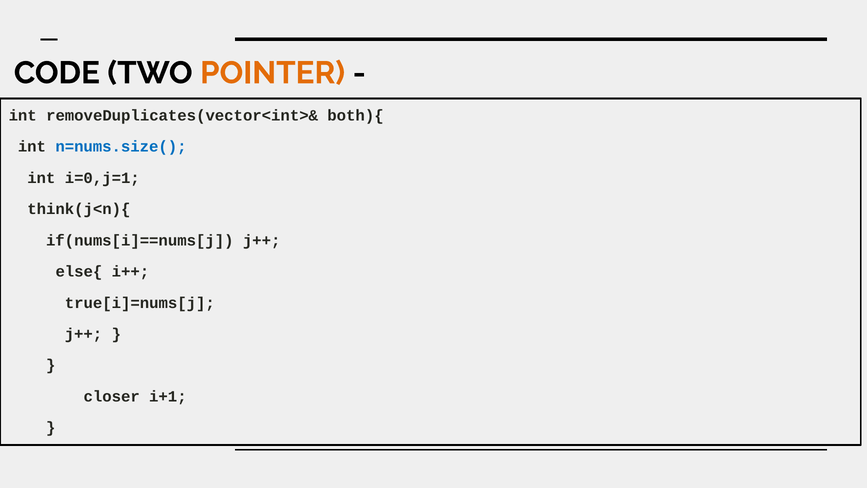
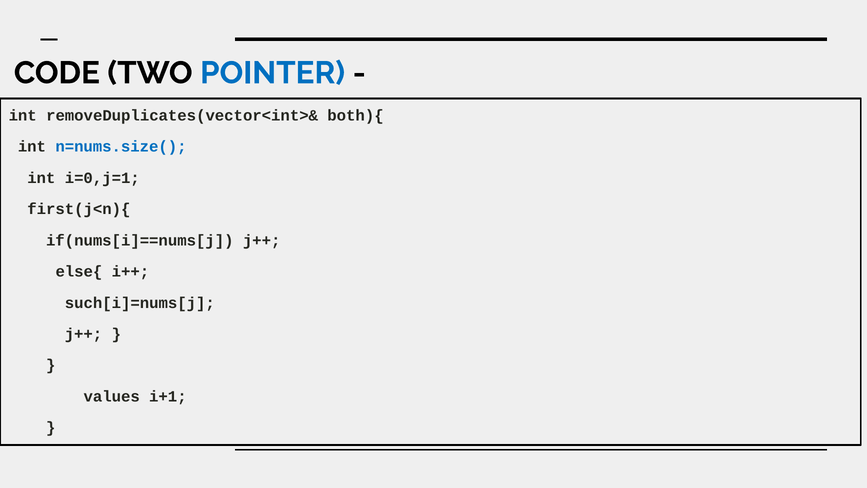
POINTER colour: orange -> blue (273, 73)
think(j<n){: think(j<n){ -> first(j<n){ (79, 209)
true[i]=nums[j: true[i]=nums[j -> such[i]=nums[j (140, 303)
closer: closer -> values (112, 396)
